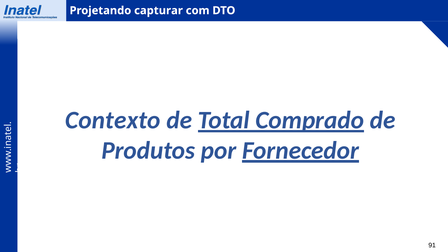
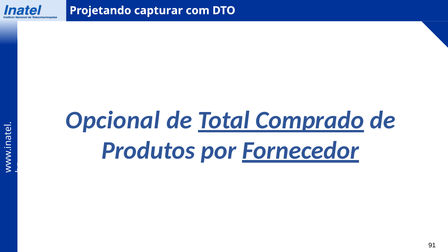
Contexto: Contexto -> Opcional (113, 120)
